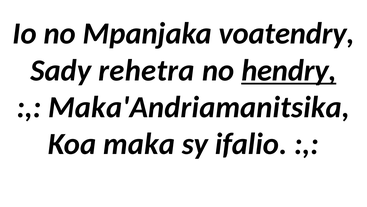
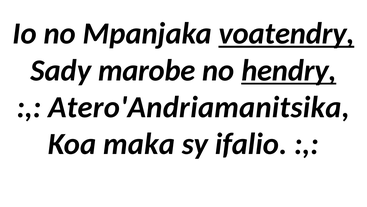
voatendry underline: none -> present (287, 34)
rehetra: rehetra -> marobe (147, 70)
Maka'Andriamanitsika: Maka'Andriamanitsika -> Atero'Andriamanitsika (199, 107)
